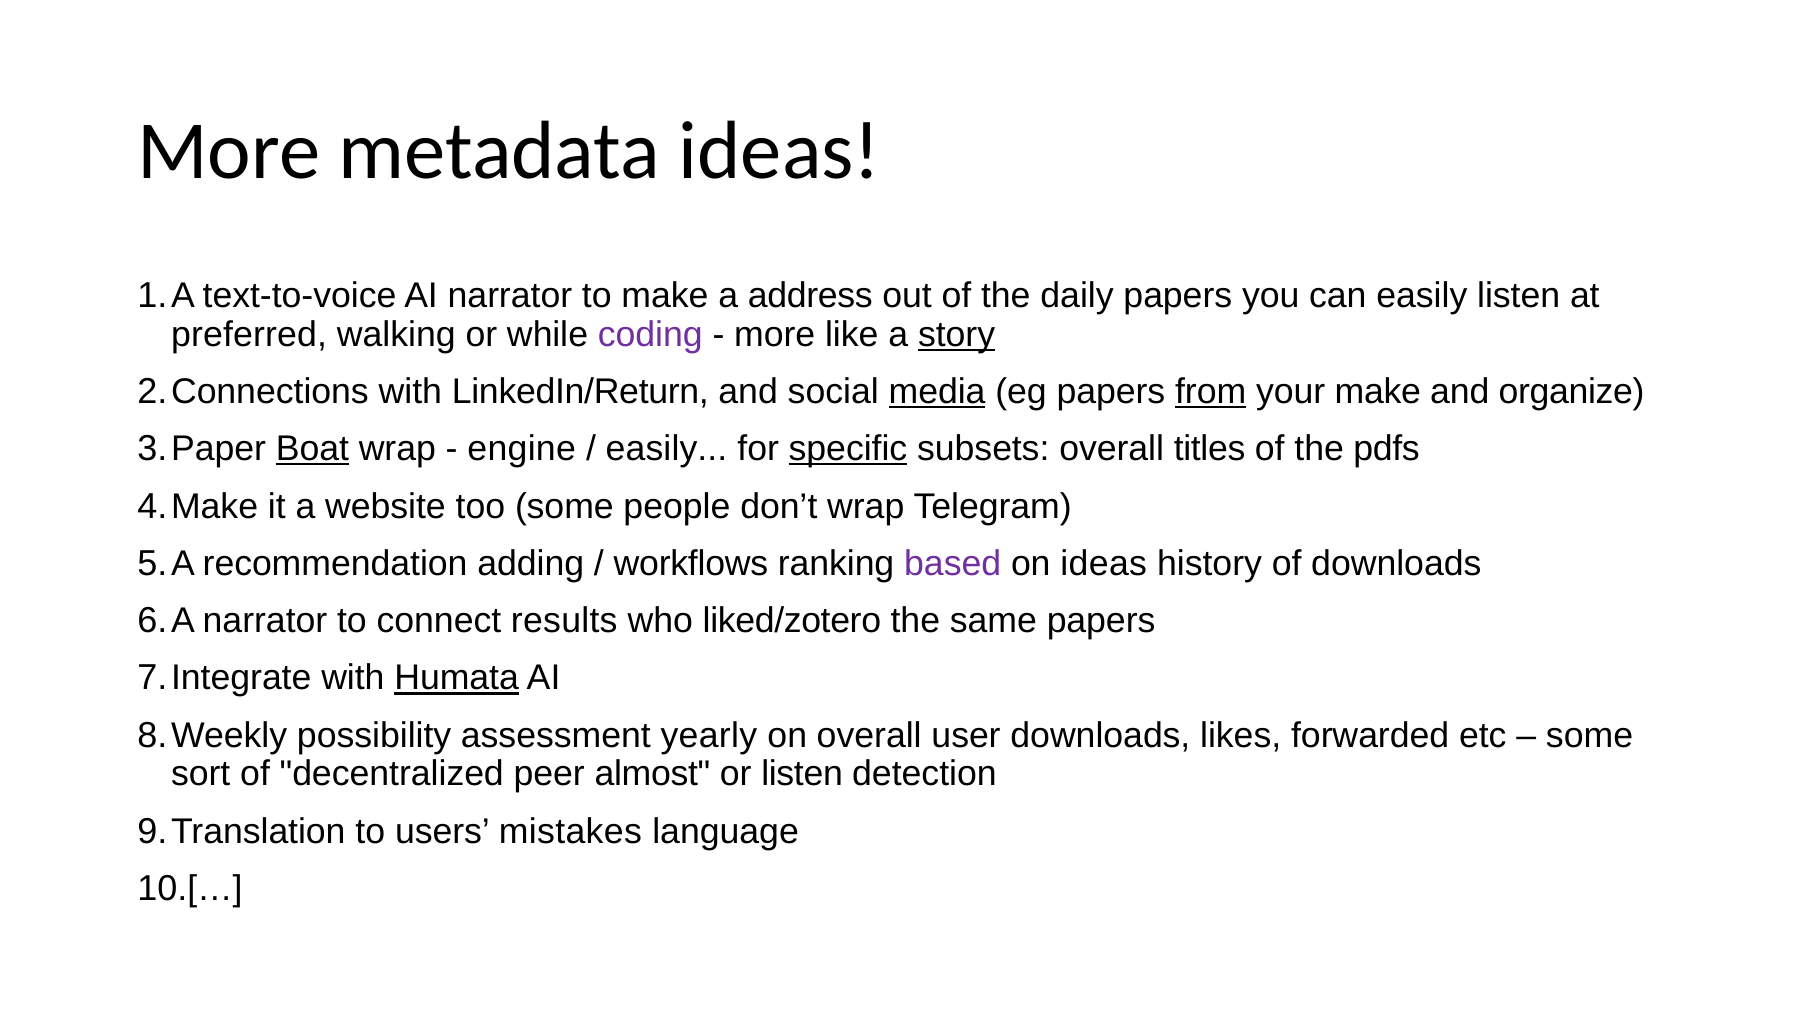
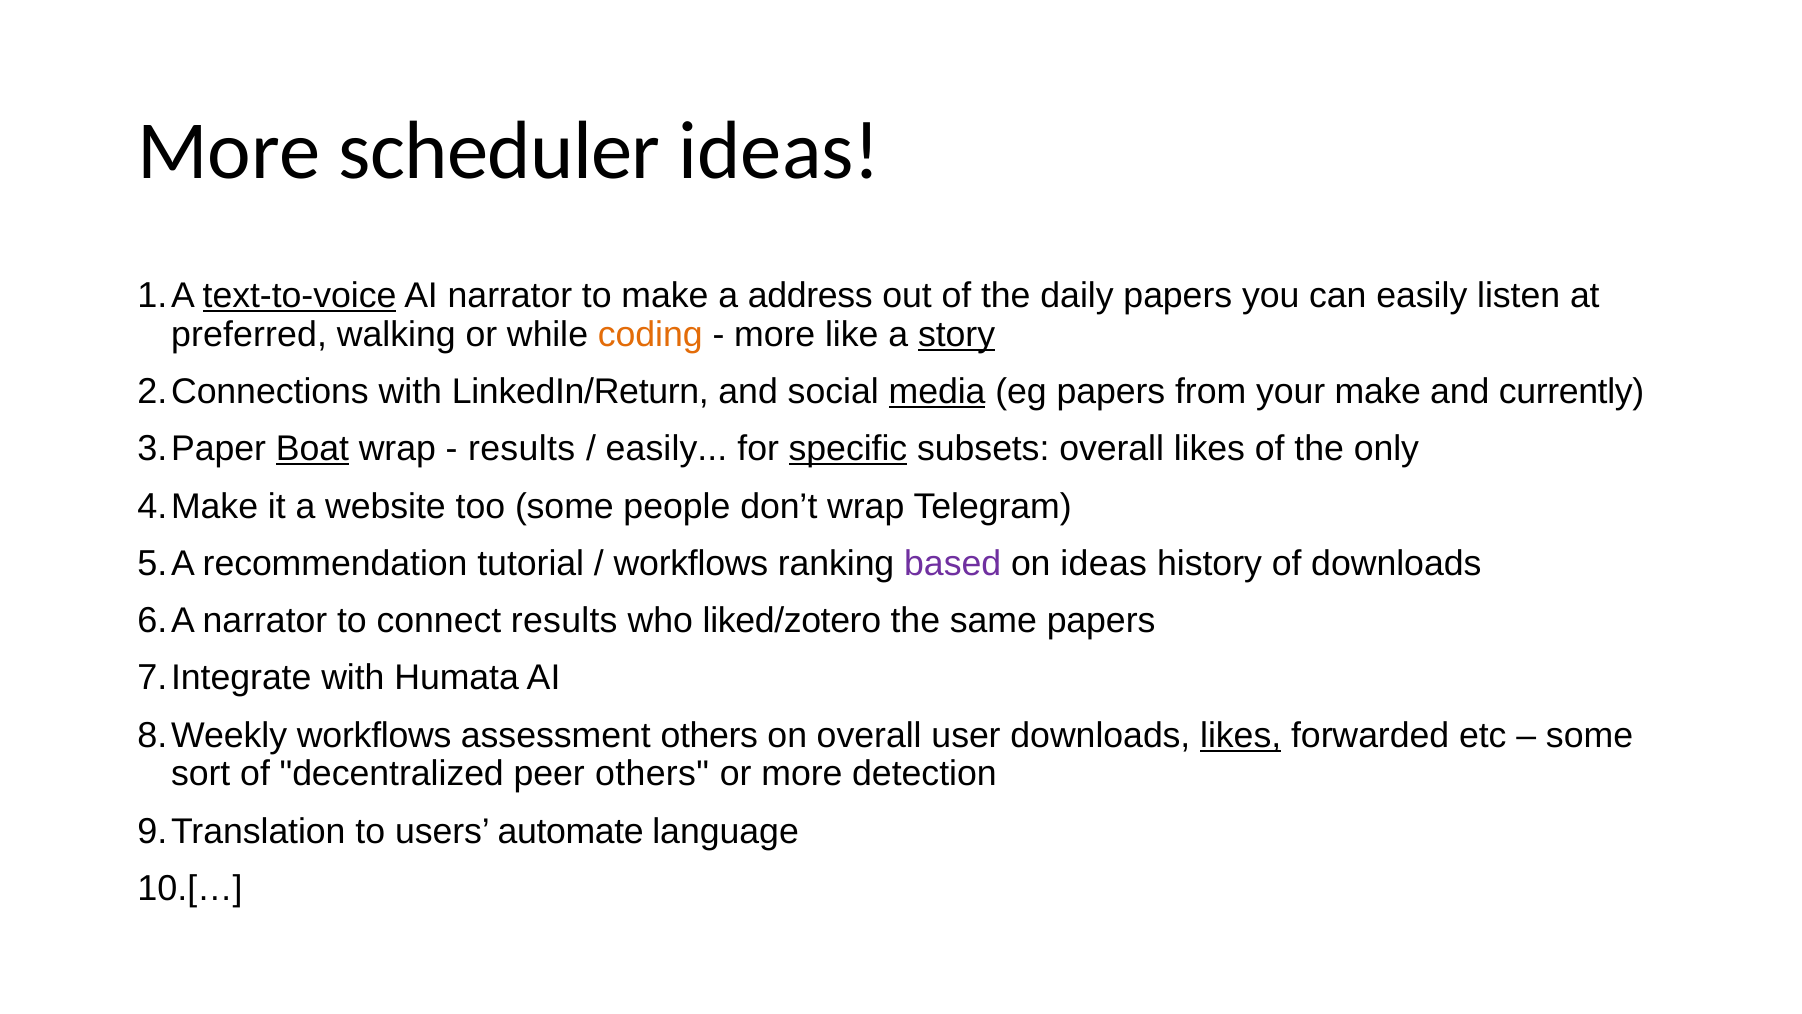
metadata: metadata -> scheduler (500, 151)
text-to-voice underline: none -> present (300, 296)
coding colour: purple -> orange (650, 334)
from underline: present -> none (1211, 391)
organize: organize -> currently (1572, 391)
engine: engine -> results (522, 449)
overall titles: titles -> likes (1209, 449)
pdfs: pdfs -> only (1386, 449)
adding: adding -> tutorial (531, 563)
Humata underline: present -> none (457, 678)
possibility: possibility -> workflows (374, 735)
assessment yearly: yearly -> others (709, 735)
likes underline: none -> present (1241, 735)
peer almost: almost -> others (652, 774)
or listen: listen -> more (802, 774)
mistakes: mistakes -> automate (571, 831)
